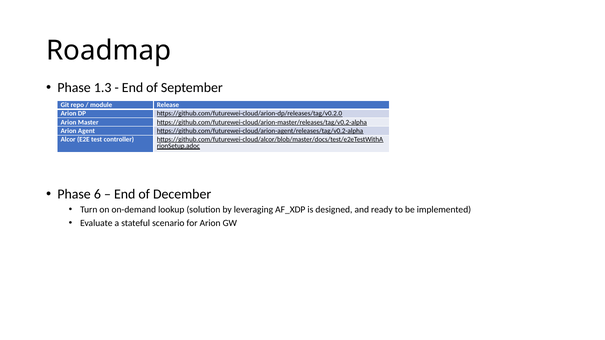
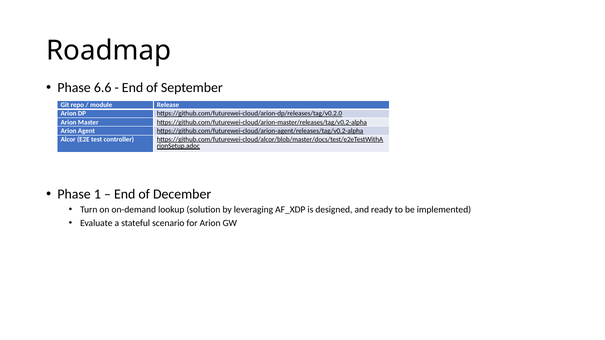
1.3: 1.3 -> 6.6 (103, 88)
6: 6 -> 1 (97, 194)
